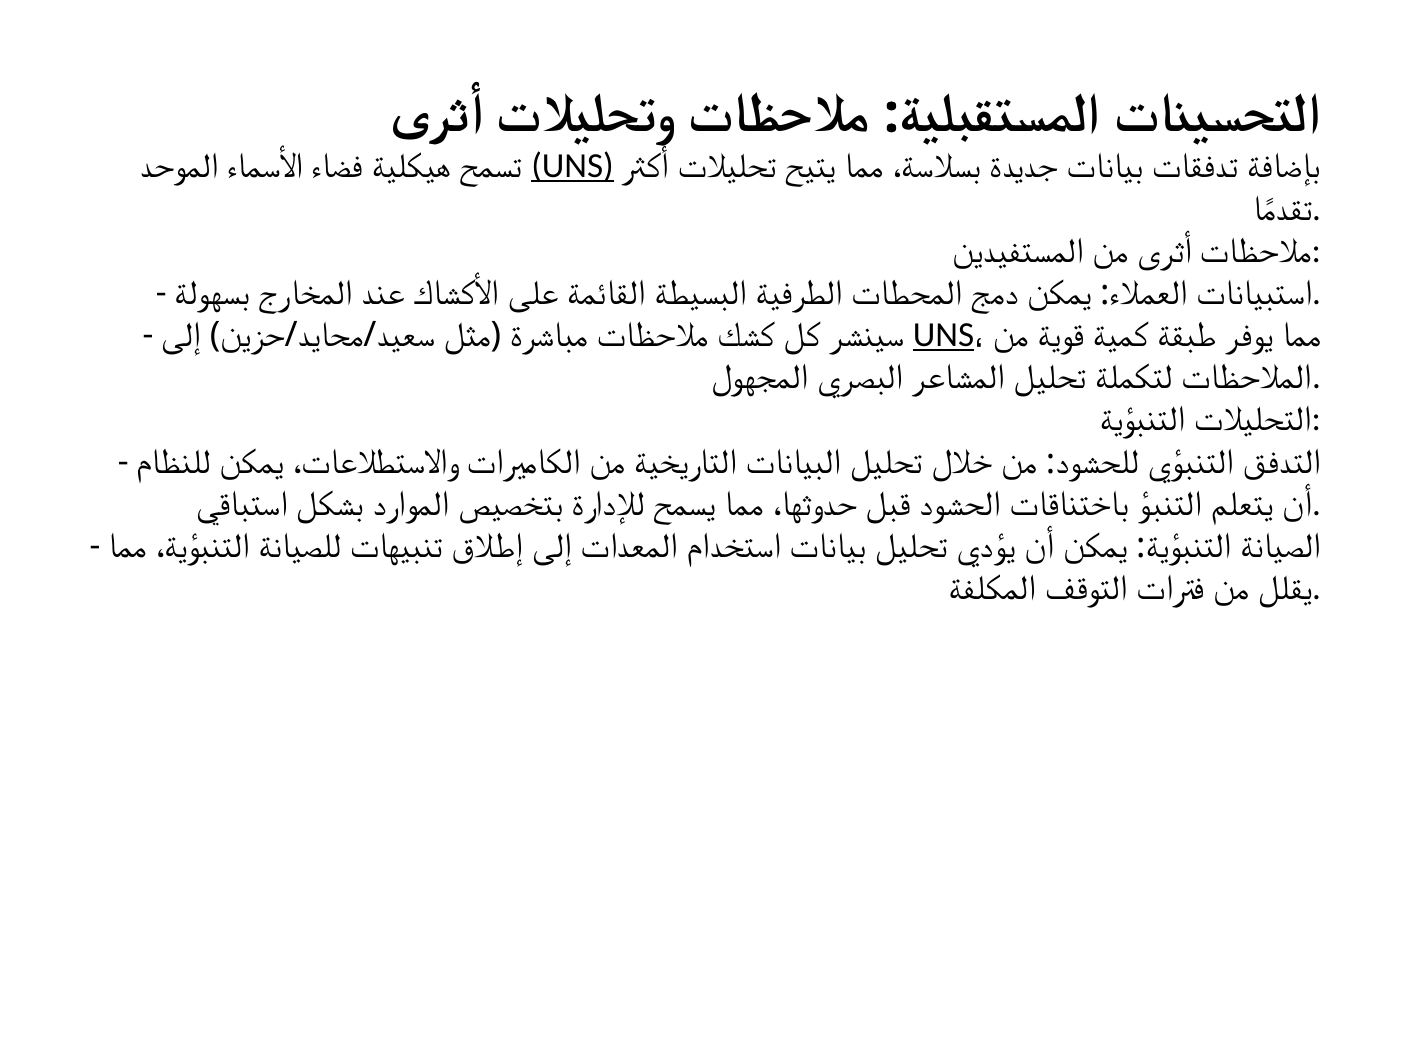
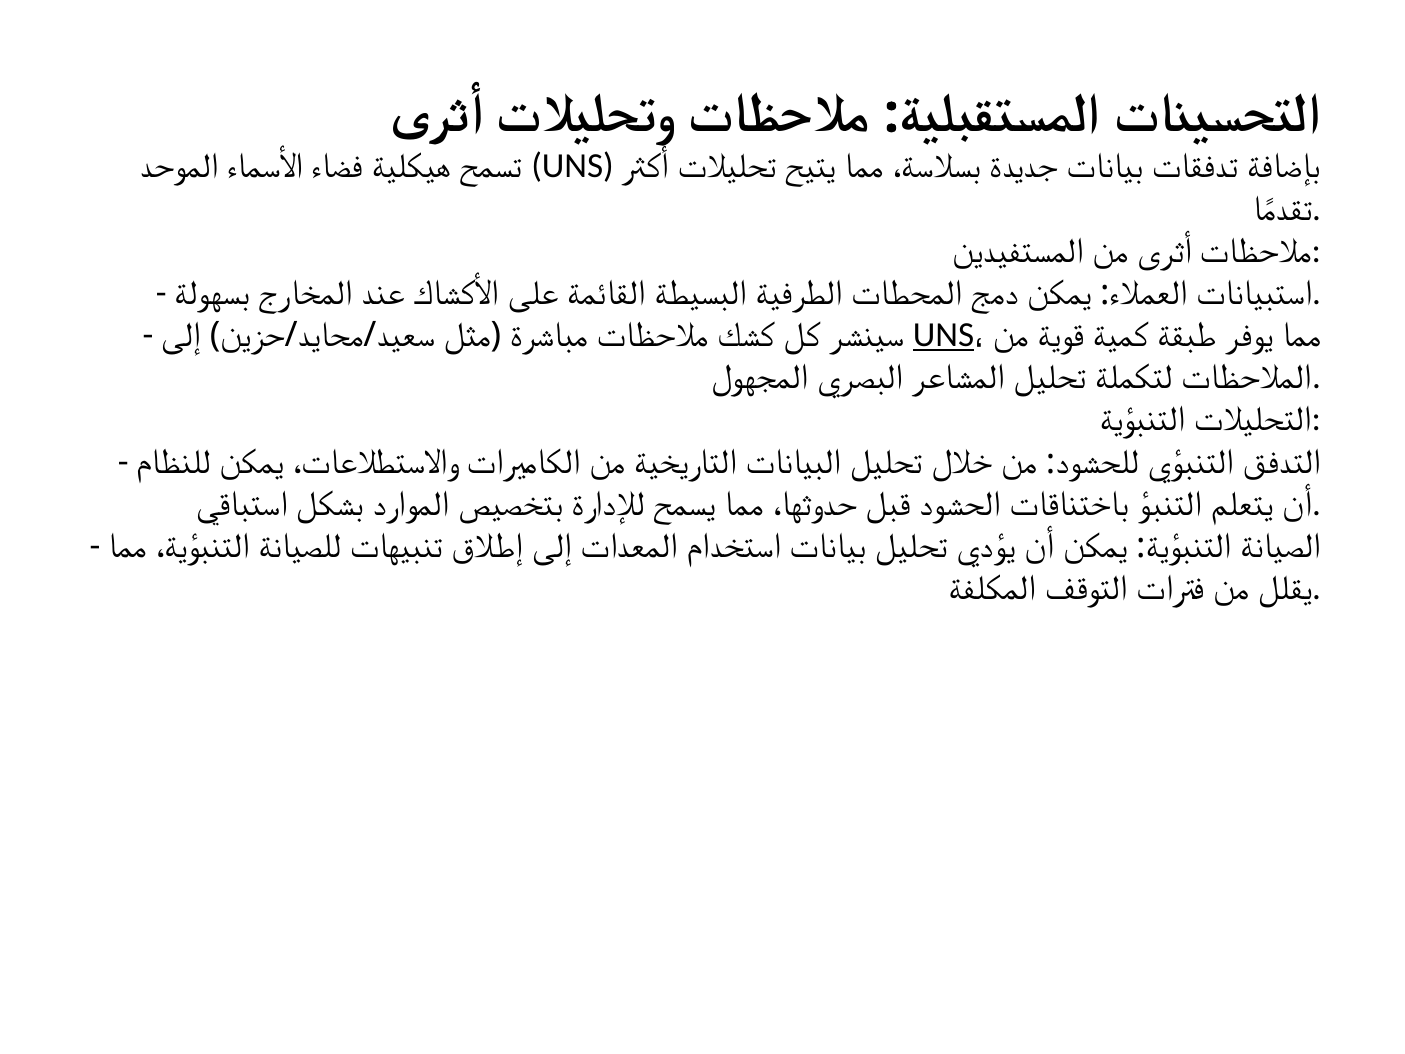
UNS underline: present -> none (573, 166)
